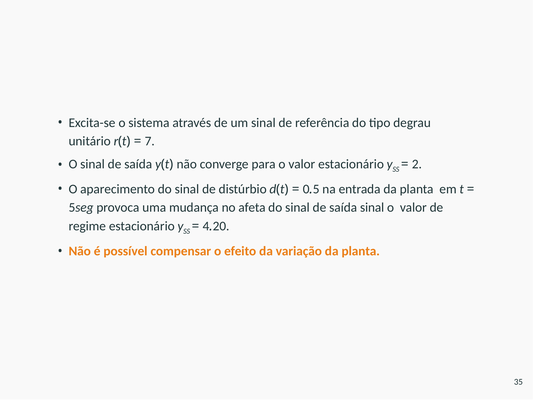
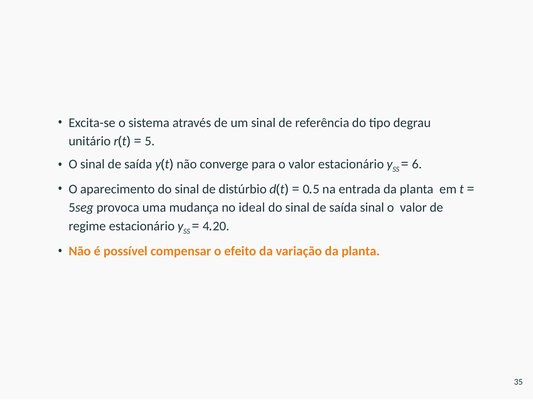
7: 7 -> 5 (150, 141)
2: 2 -> 6 (417, 164)
afeta: afeta -> ideal (252, 208)
